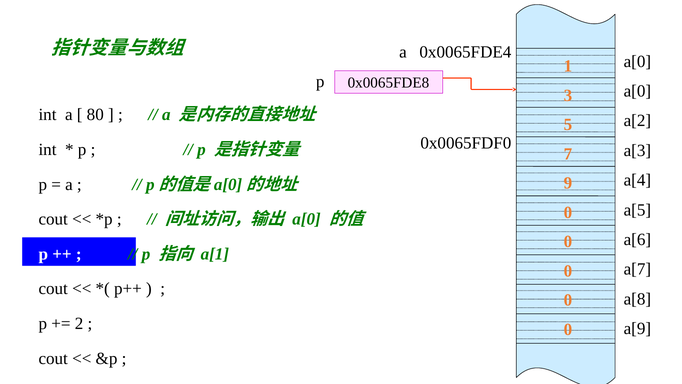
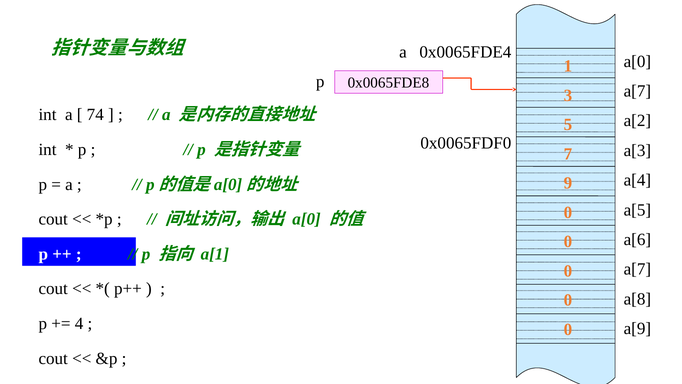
a[0: a[0 -> a[7 (637, 91)
80: 80 -> 74 (95, 115)
2: 2 -> 4 (79, 323)
